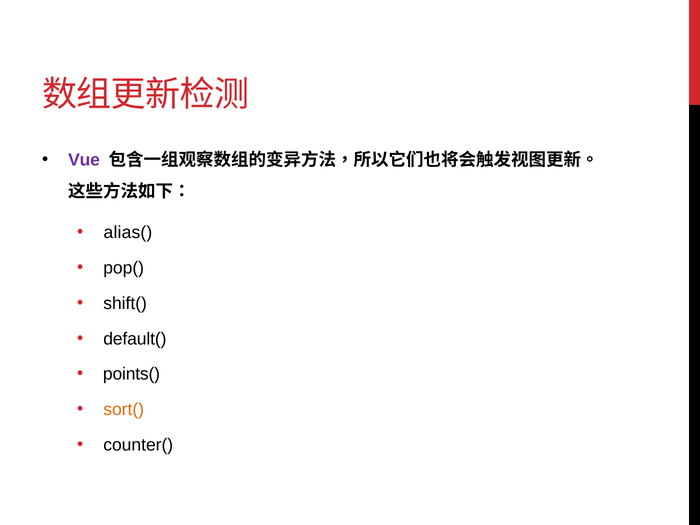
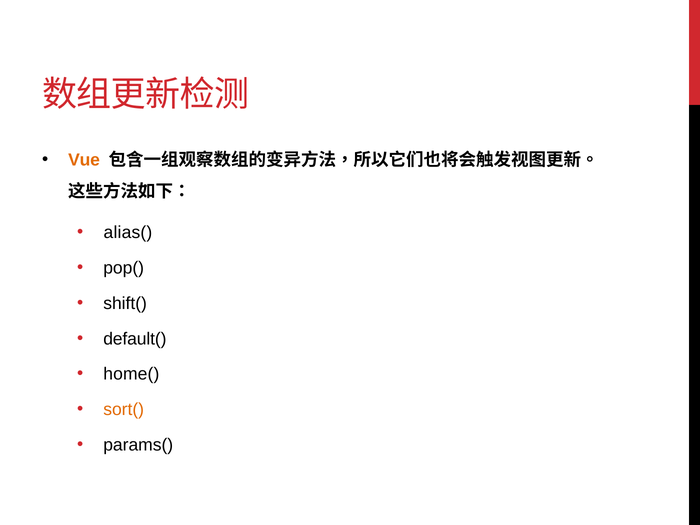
Vue colour: purple -> orange (84, 160)
points(: points( -> home( (131, 374)
counter(: counter( -> params( (138, 445)
